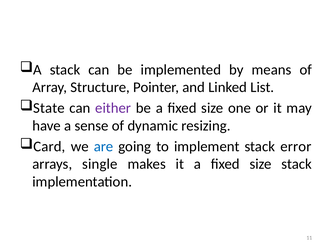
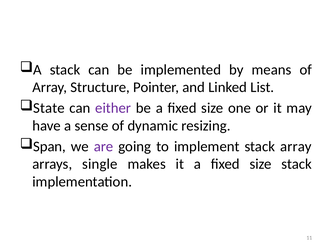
Card: Card -> Span (49, 146)
are colour: blue -> purple (104, 146)
stack error: error -> array (296, 146)
